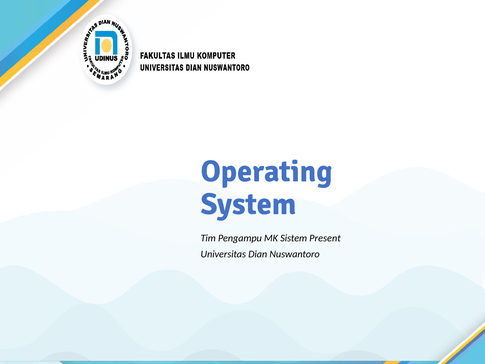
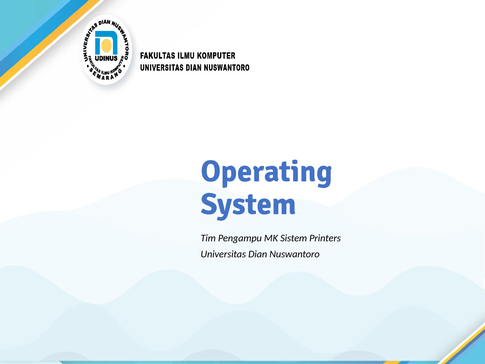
Present: Present -> Printers (325, 238)
